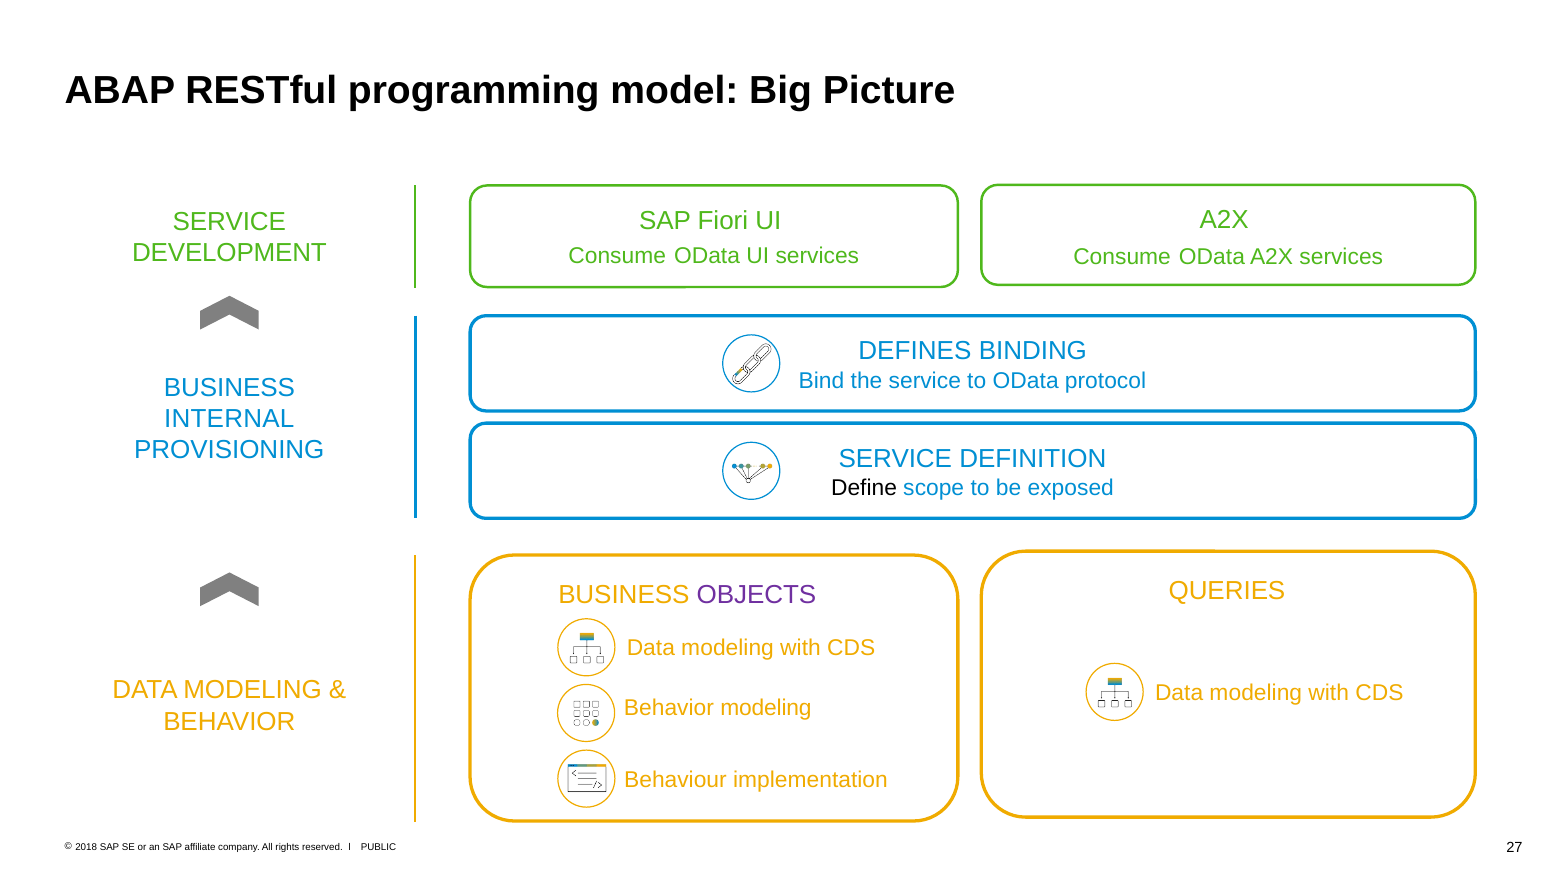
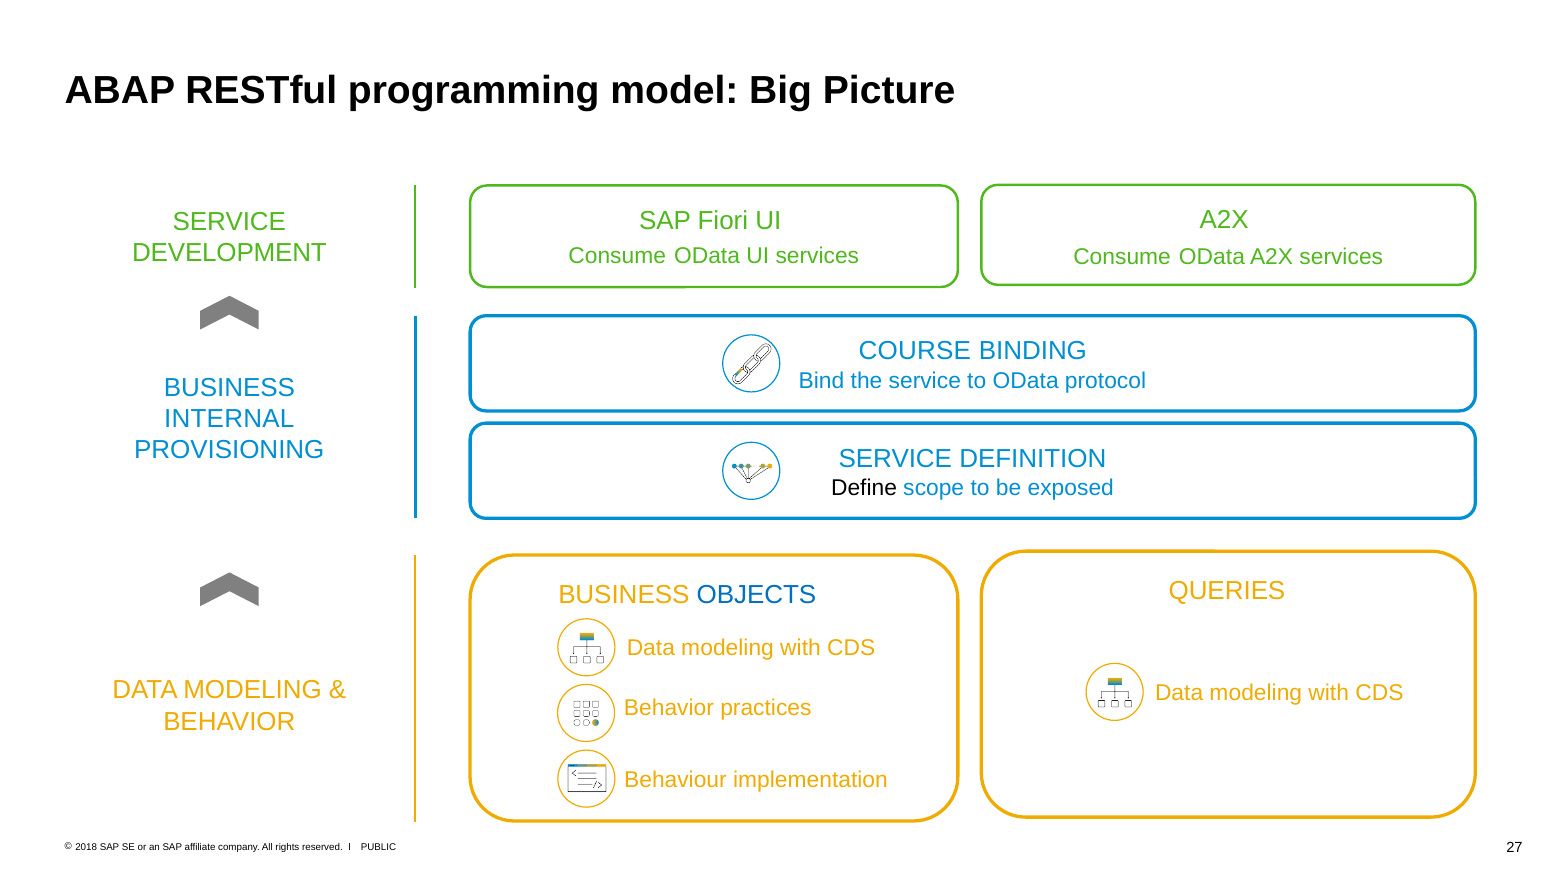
DEFINES: DEFINES -> COURSE (915, 351)
OBJECTS colour: purple -> blue (756, 595)
Behavior modeling: modeling -> practices (766, 708)
